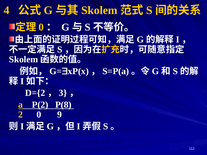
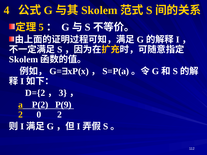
0: 0 -> 5 (41, 27)
P(8: P(8 -> P(9 (63, 105)
0 9: 9 -> 2 (60, 115)
